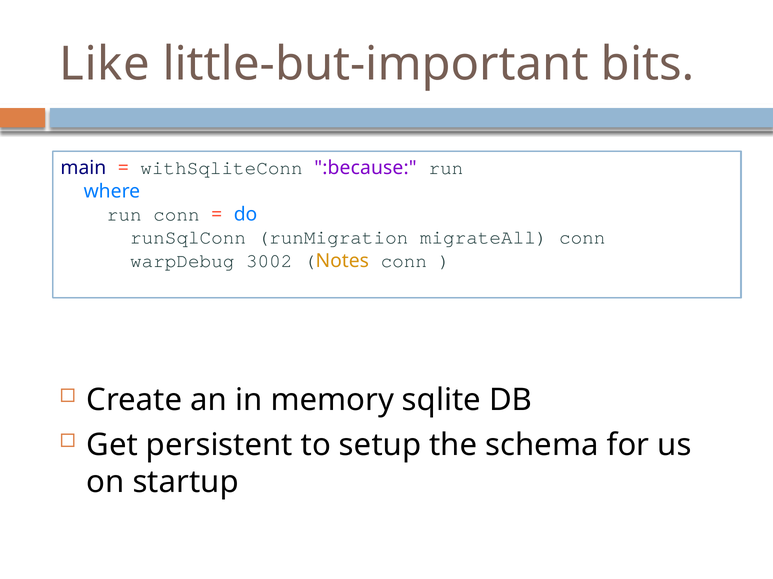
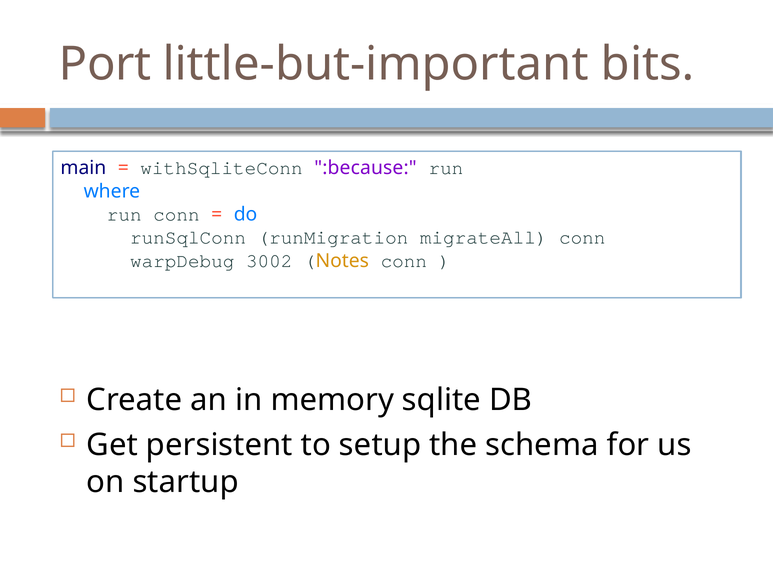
Like: Like -> Port (105, 64)
